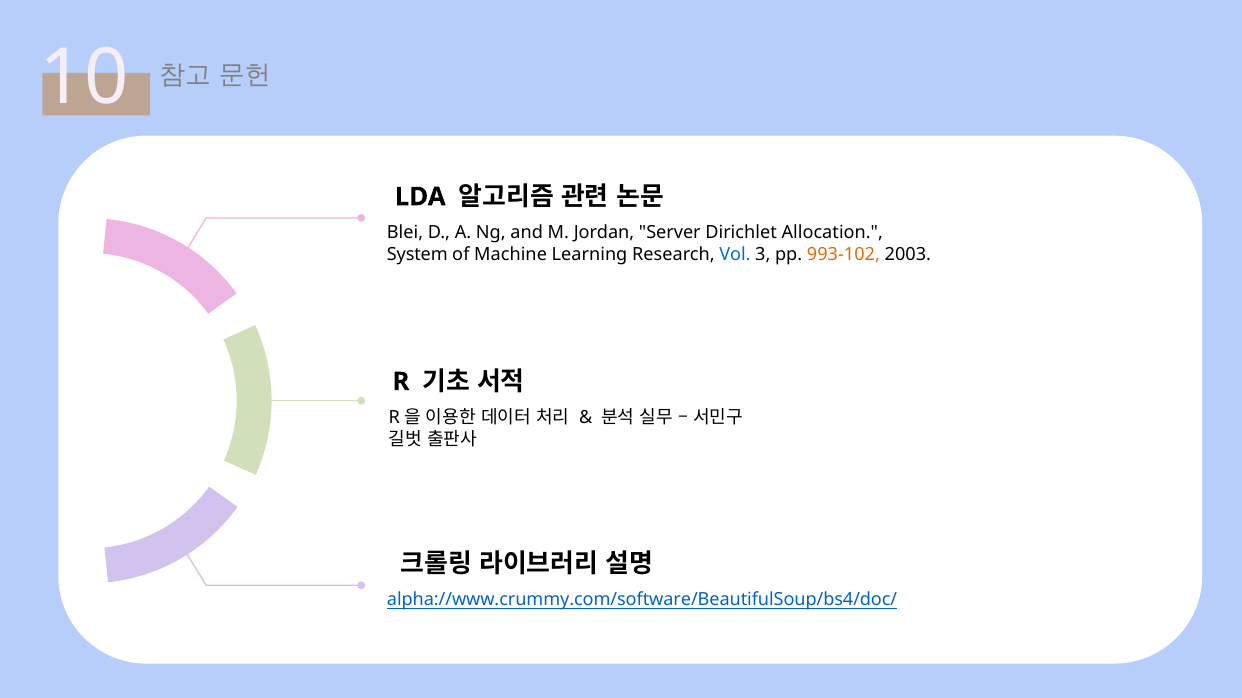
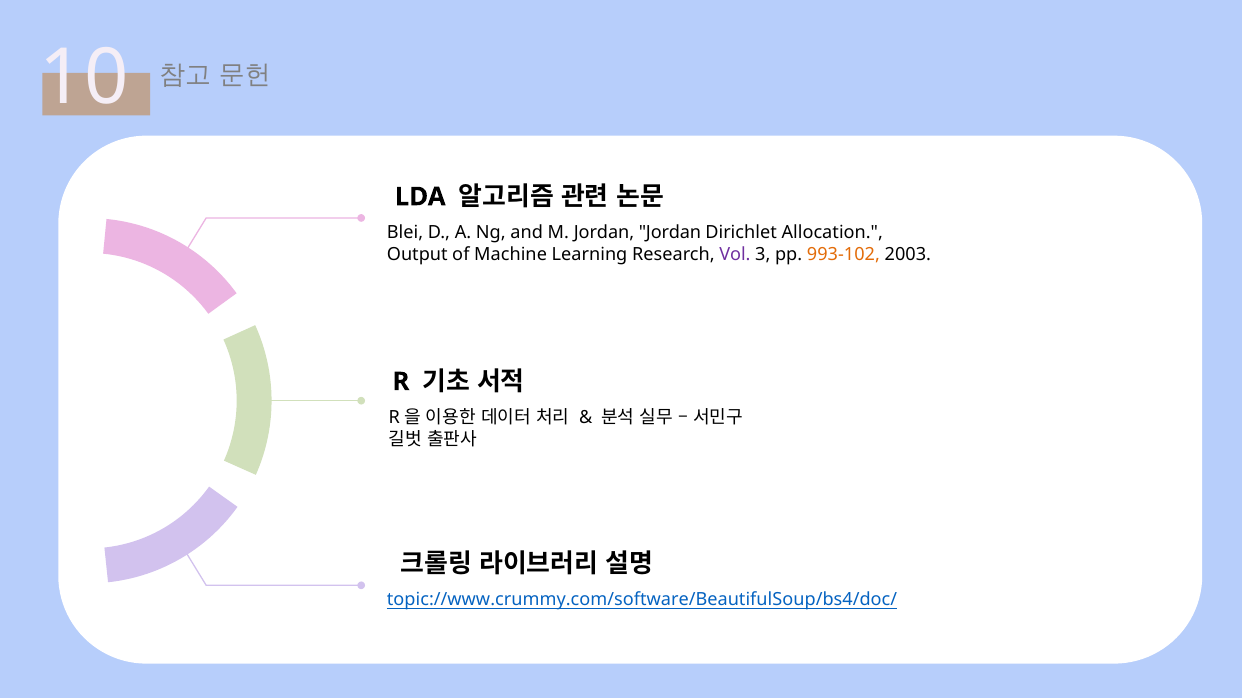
Jordan Server: Server -> Jordan (670, 233)
System: System -> Output (417, 254)
Vol colour: blue -> purple (735, 254)
alpha://www.crummy.com/software/BeautifulSoup/bs4/doc/: alpha://www.crummy.com/software/BeautifulSoup/bs4/doc/ -> topic://www.crummy.com/software/BeautifulSoup/bs4/doc/ (642, 600)
